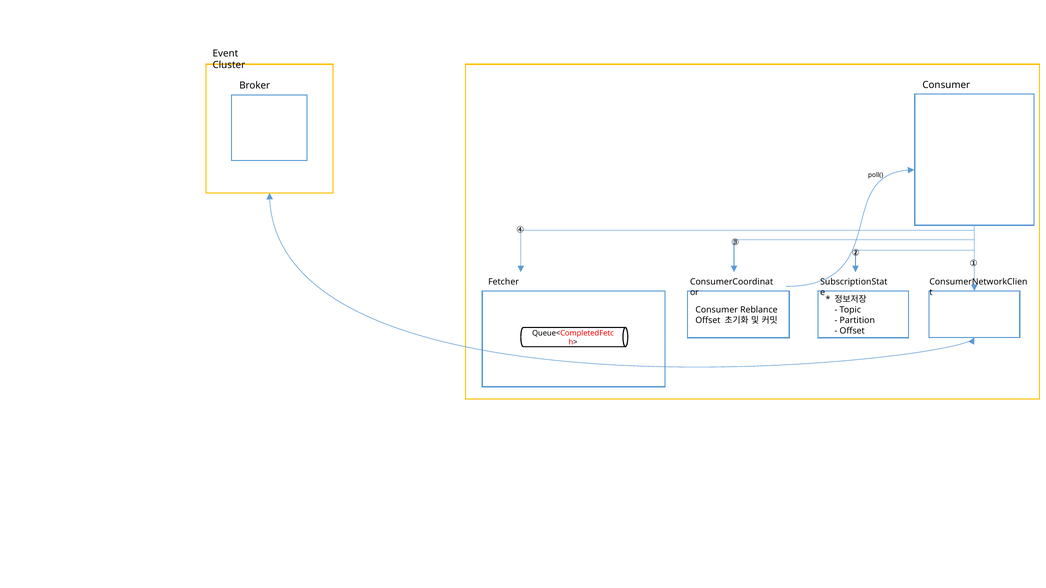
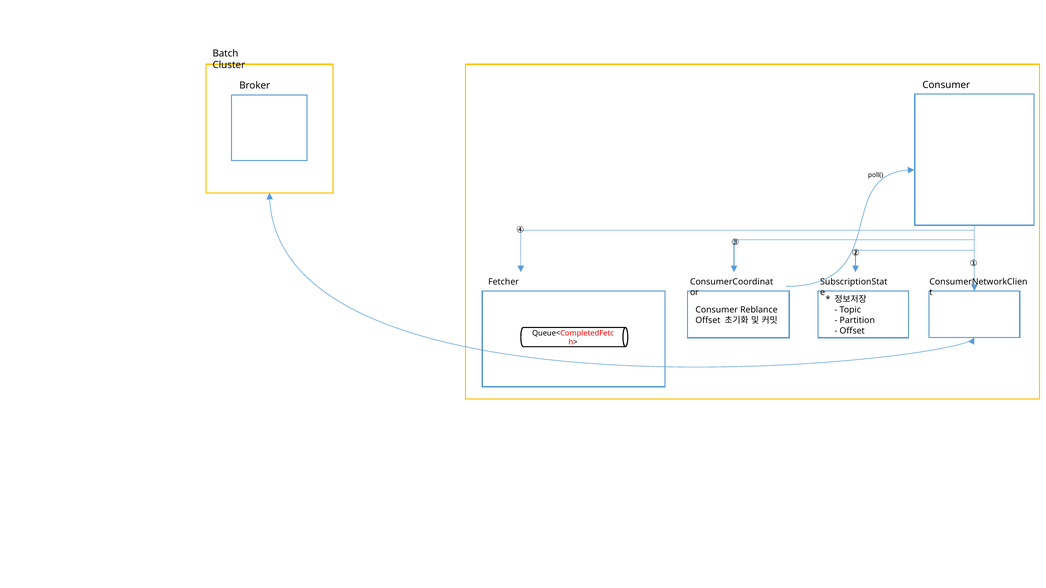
Event: Event -> Batch (225, 53)
